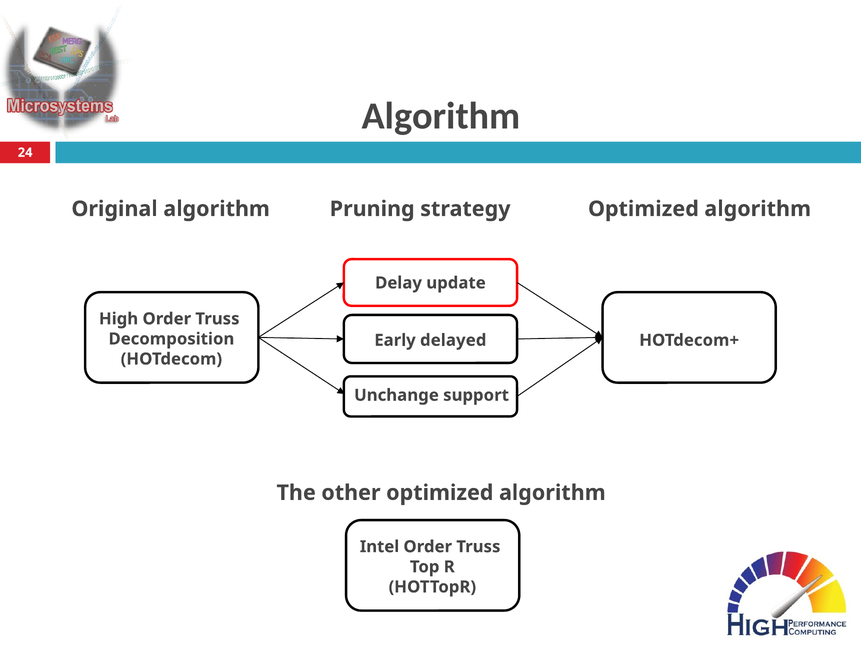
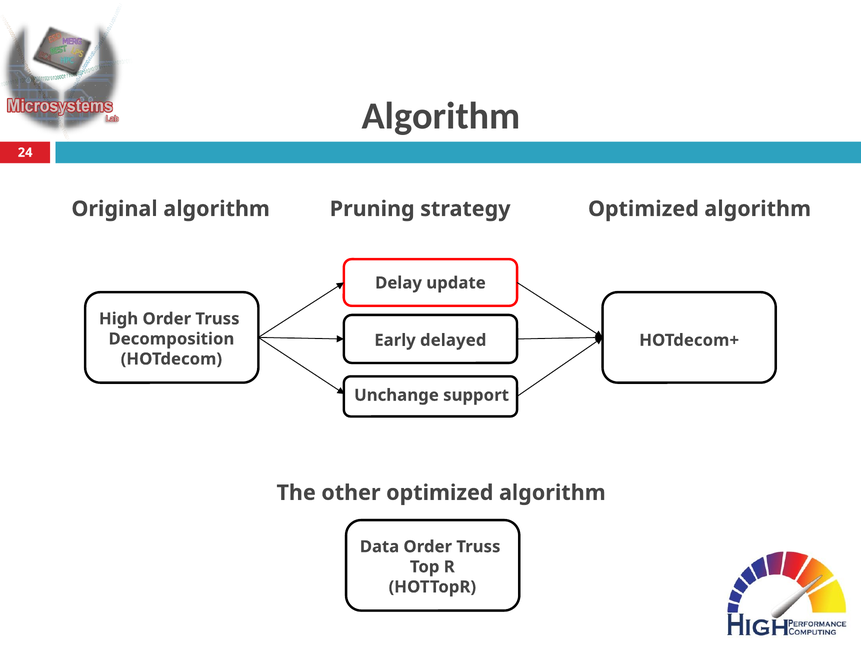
Intel: Intel -> Data (379, 546)
